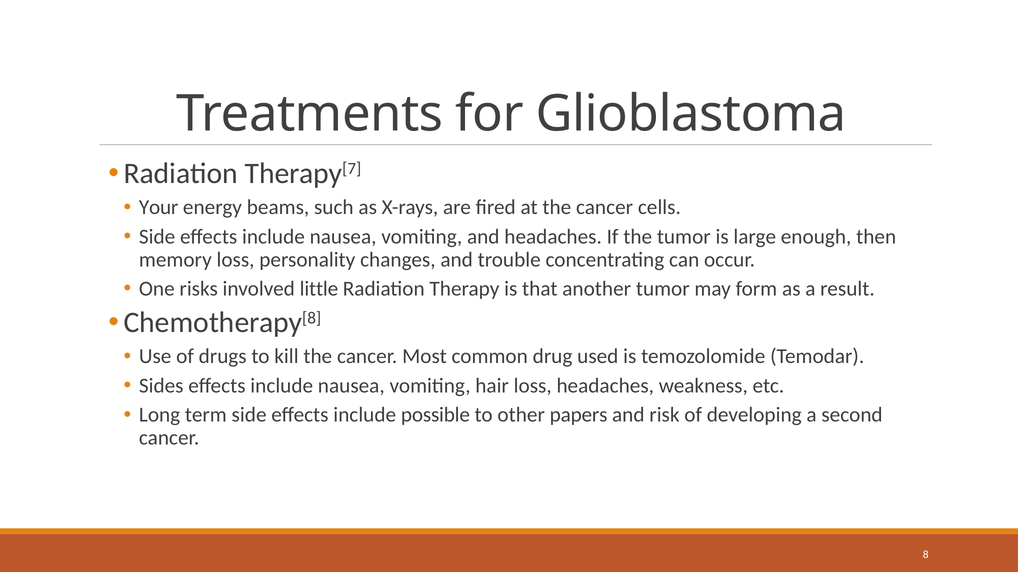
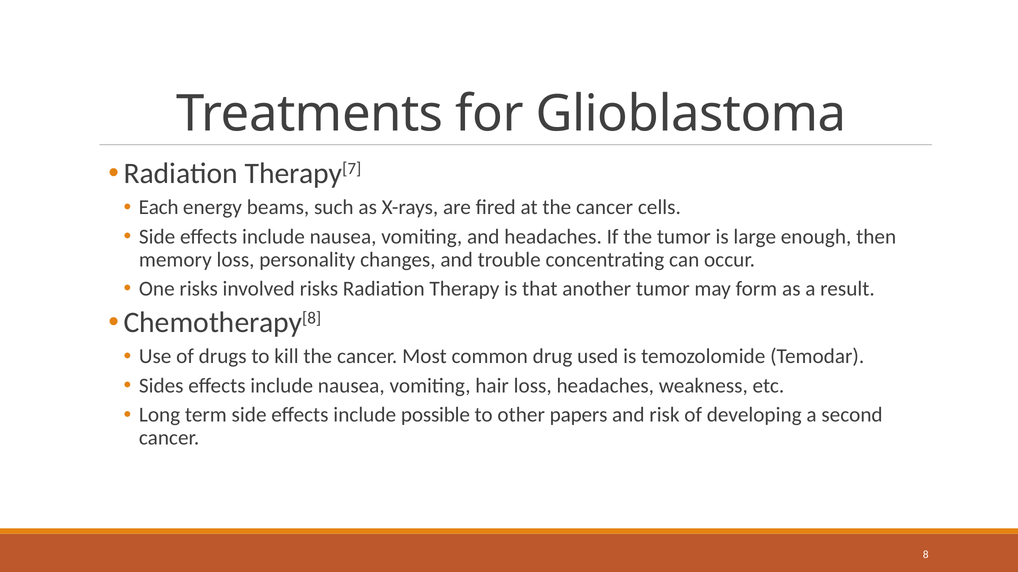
Your: Your -> Each (159, 208)
involved little: little -> risks (319, 289)
